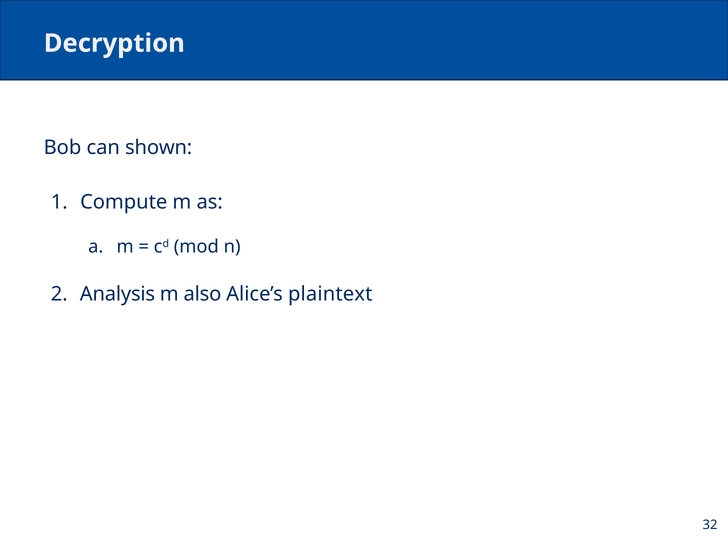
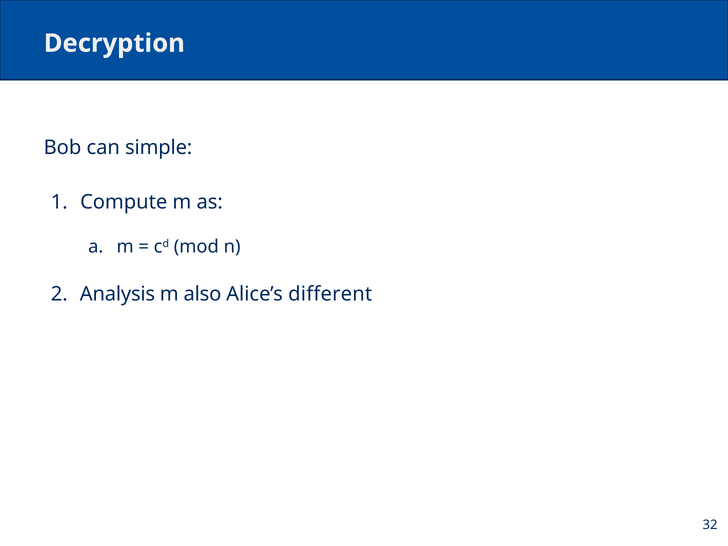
shown: shown -> simple (159, 148)
plaintext: plaintext -> different (330, 294)
